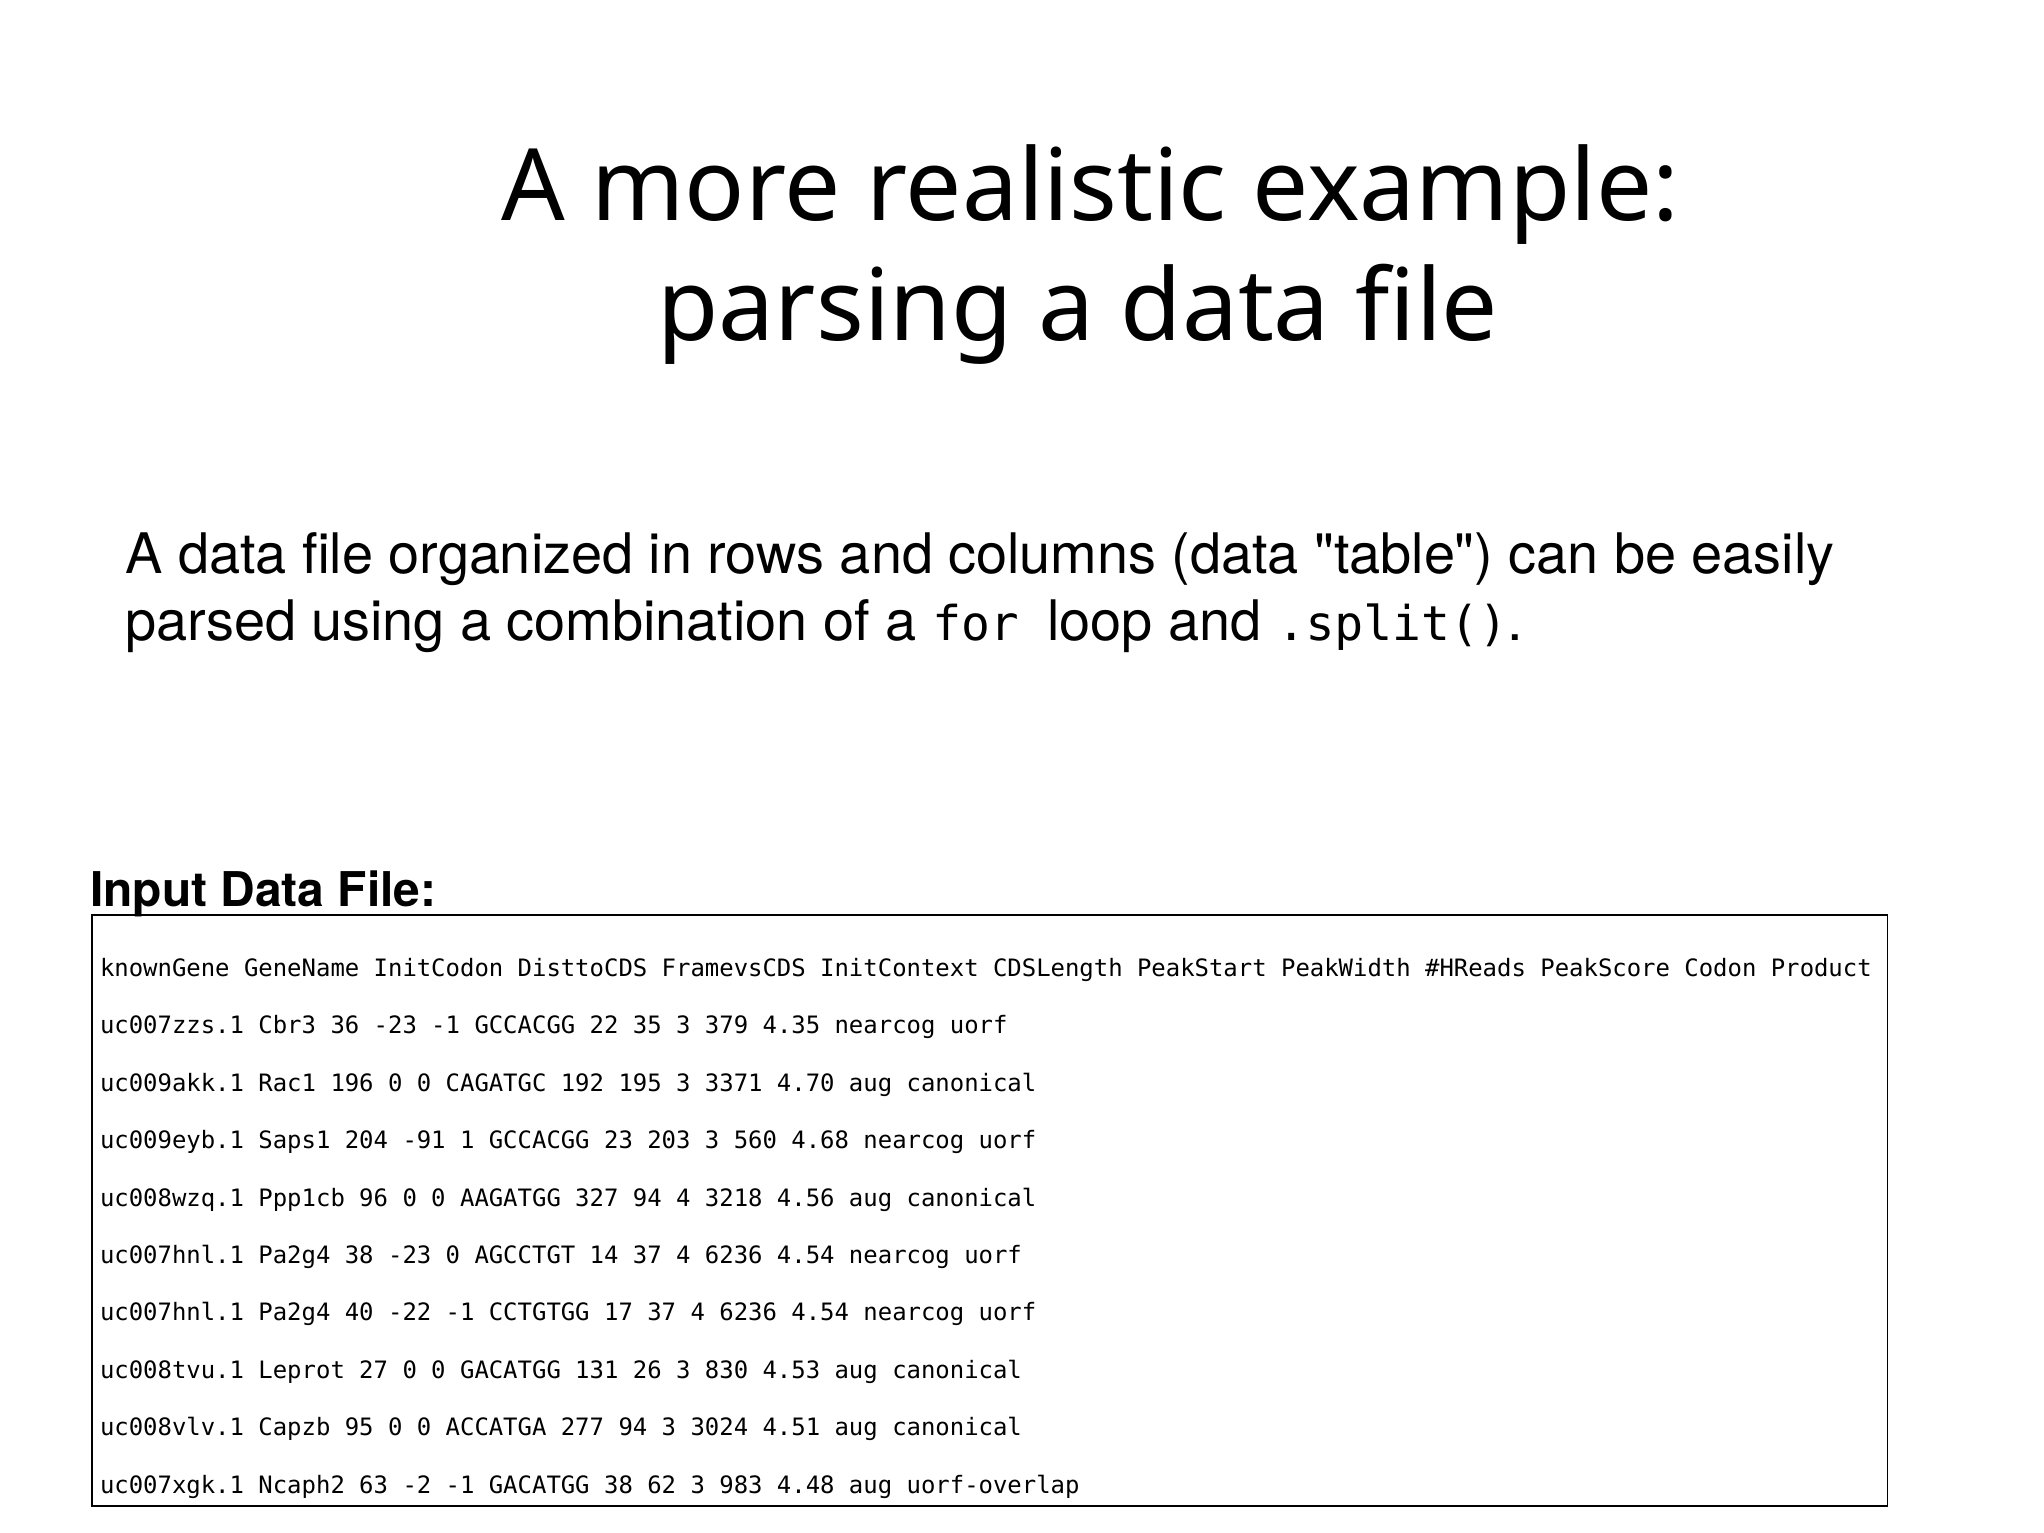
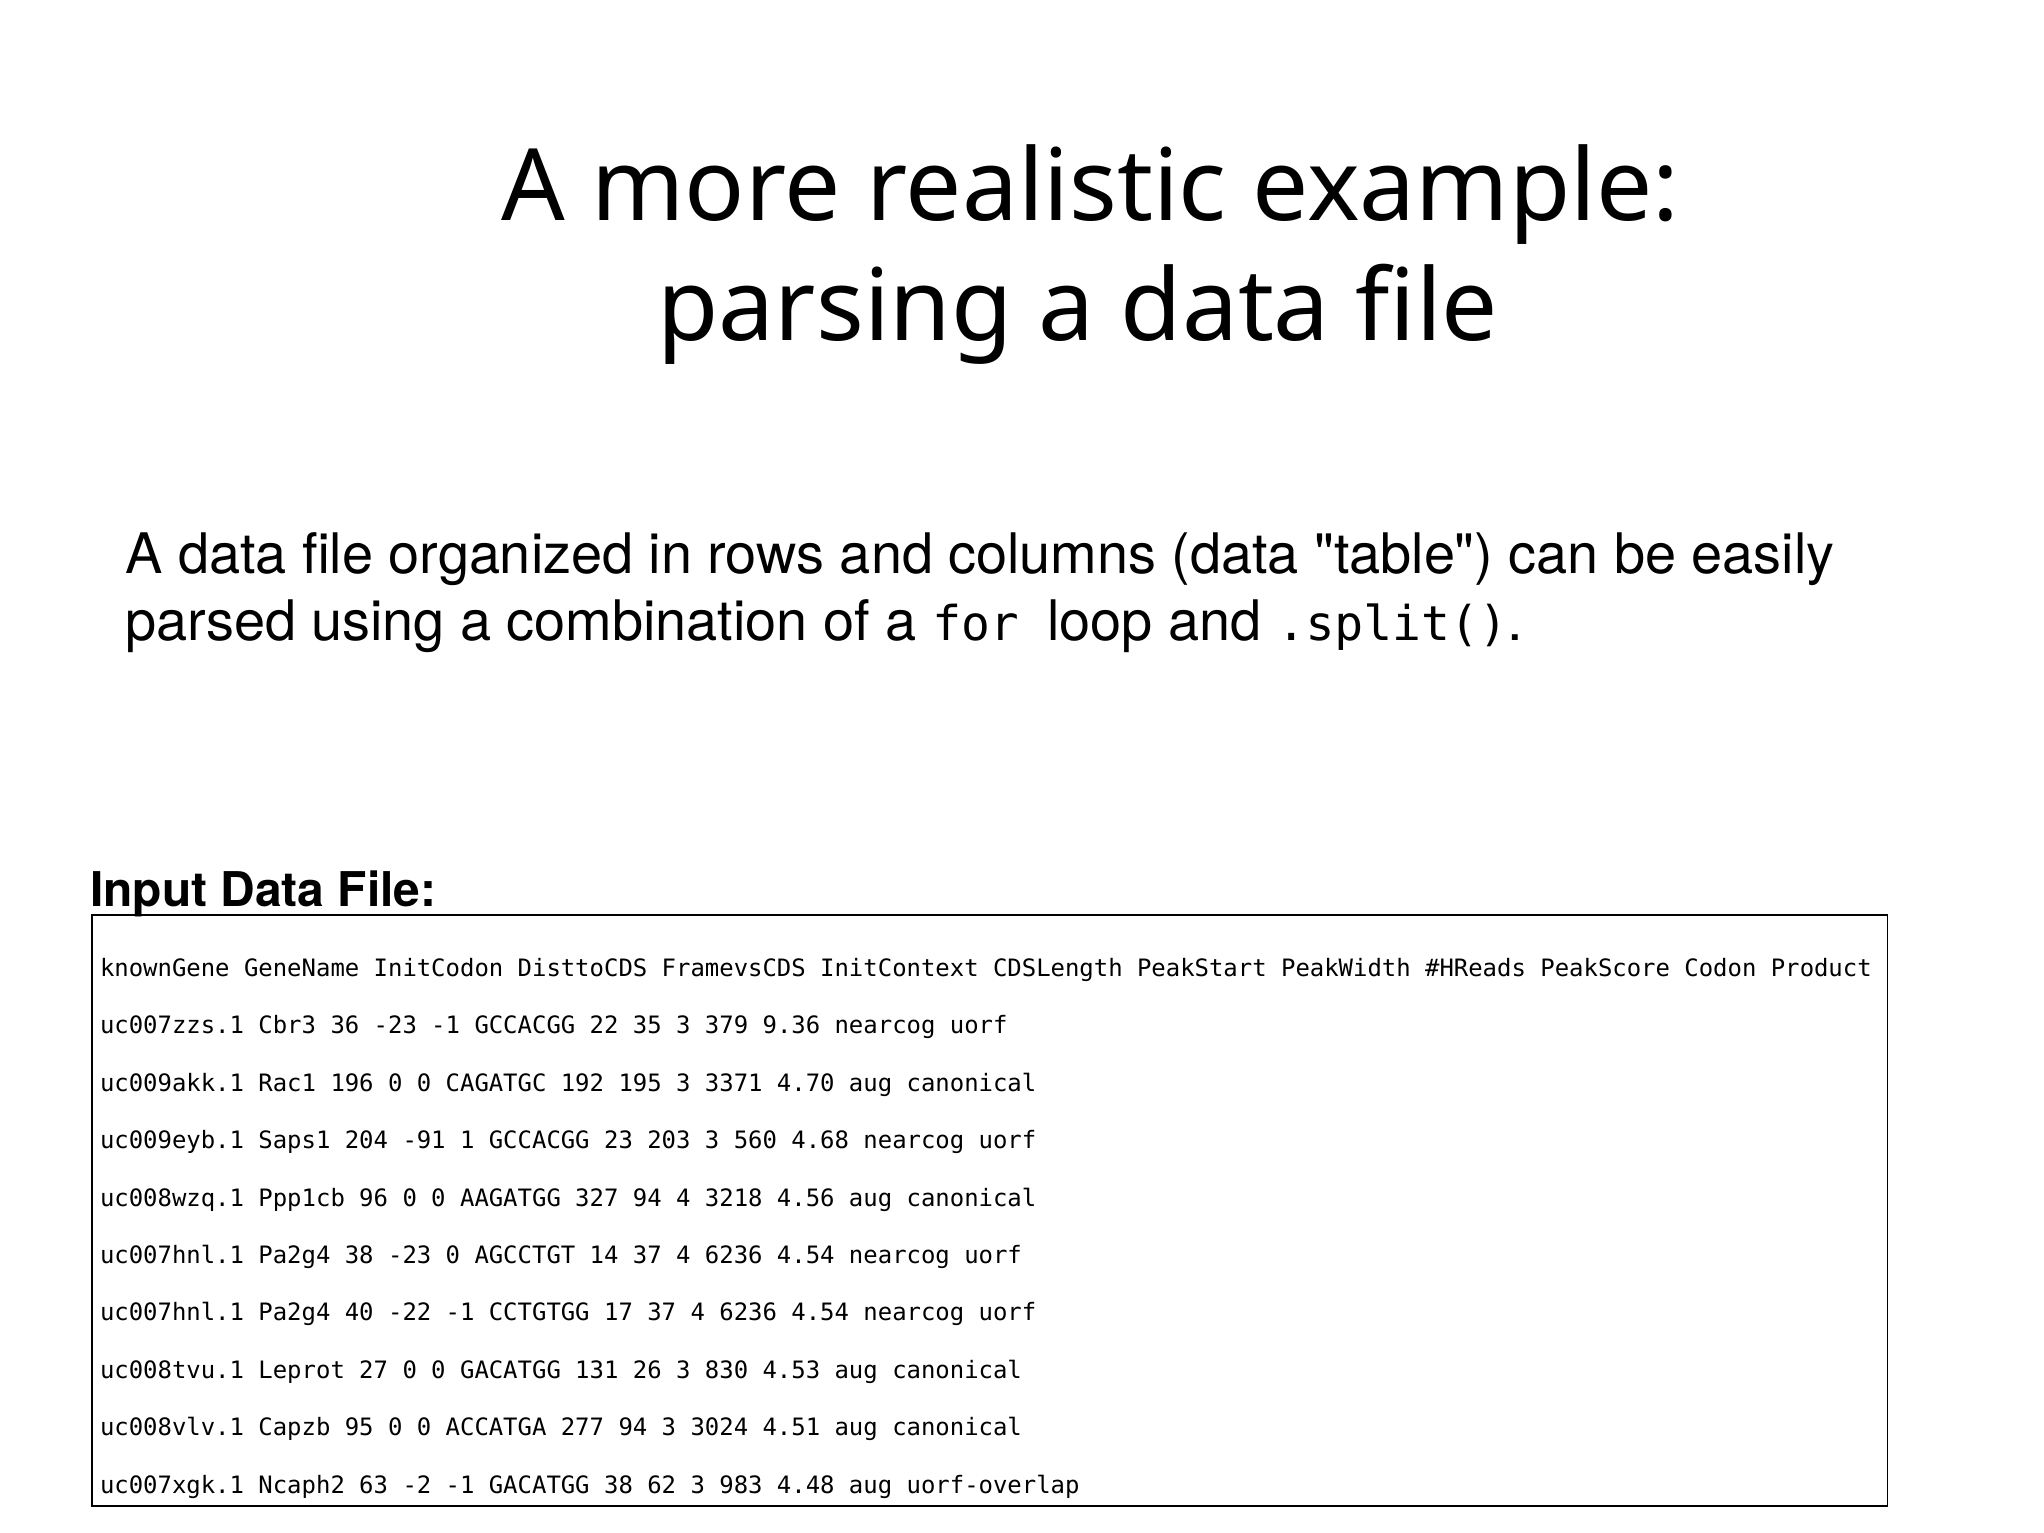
4.35: 4.35 -> 9.36 (791, 1026)
